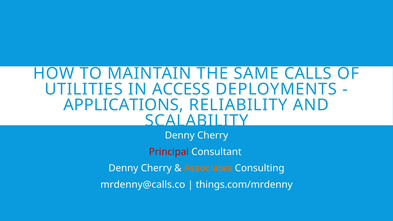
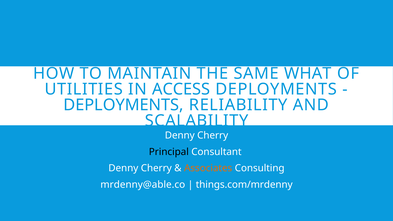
CALLS: CALLS -> WHAT (308, 74)
APPLICATIONS: APPLICATIONS -> DEPLOYMENTS (123, 105)
Principal colour: red -> black (169, 152)
mrdenny@calls.co: mrdenny@calls.co -> mrdenny@able.co (143, 185)
